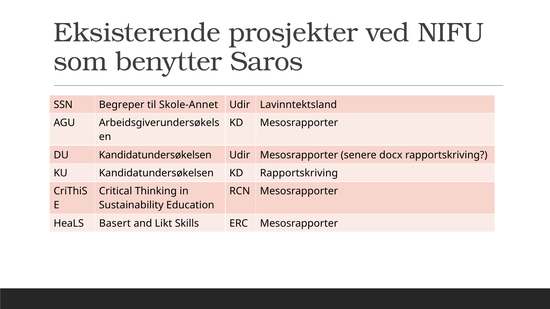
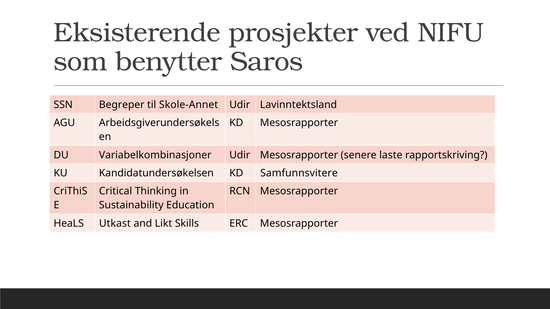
DU Kandidatundersøkelsen: Kandidatundersøkelsen -> Variabelkombinasjoner (155, 155)
docx: docx -> laste (391, 155)
KD Rapportskriving: Rapportskriving -> Samfunnsvitere (299, 173)
Basert: Basert -> Utkast (115, 224)
